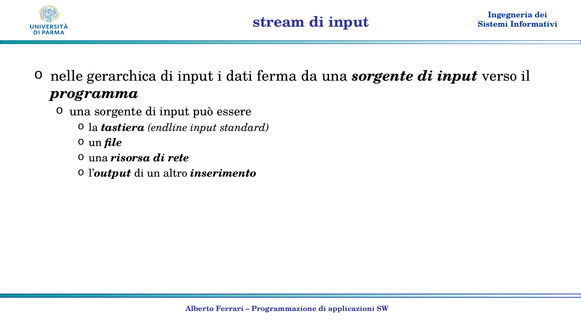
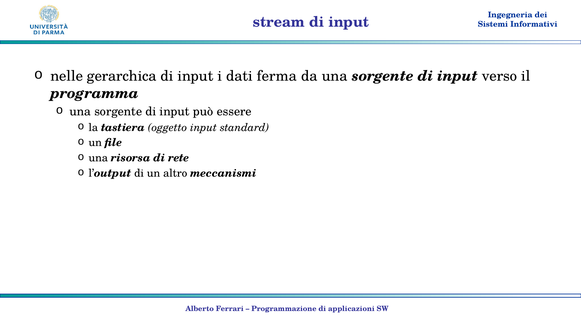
endline: endline -> oggetto (167, 127)
inserimento: inserimento -> meccanismi (223, 173)
